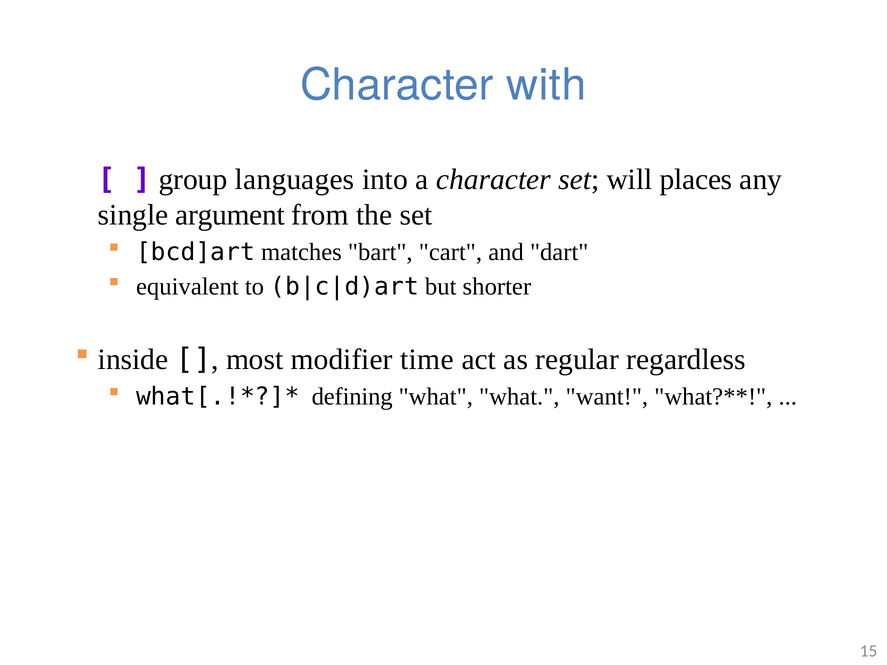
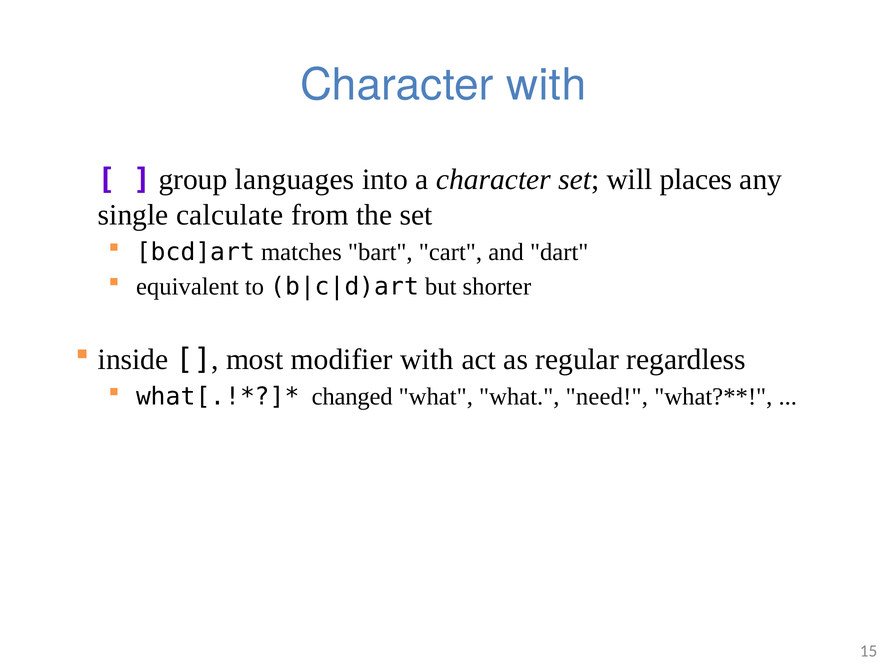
argument: argument -> calculate (230, 215)
modifier time: time -> with (427, 360)
defining: defining -> changed (352, 397)
want: want -> need (607, 397)
